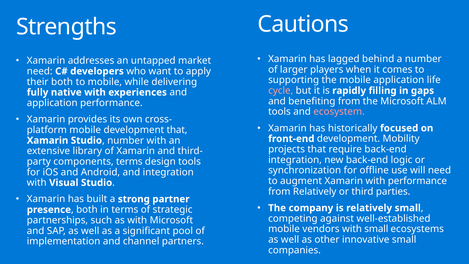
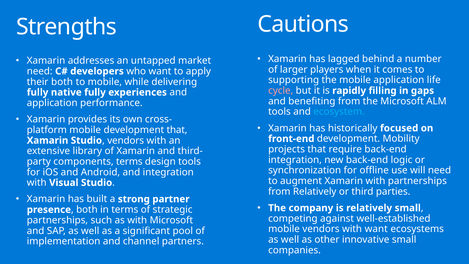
native with: with -> fully (95, 92)
ecosystem colour: pink -> light blue (339, 112)
number: number -> vendors (126, 140)
with performance: performance -> partnerships (417, 181)
with small: small -> want (376, 229)
